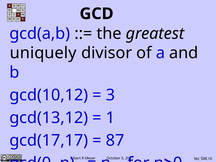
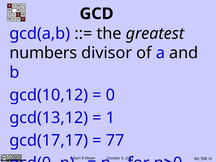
uniquely: uniquely -> numbers (43, 53)
3: 3 -> 0 (110, 95)
87: 87 -> 77 (115, 140)
